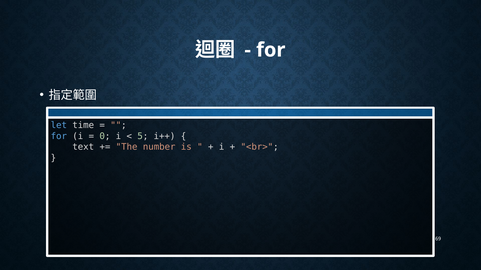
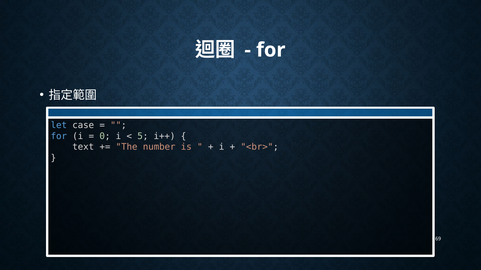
time: time -> case (83, 126)
